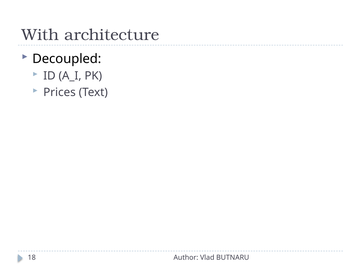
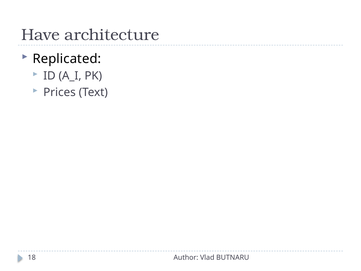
With: With -> Have (41, 35)
Decoupled: Decoupled -> Replicated (67, 59)
